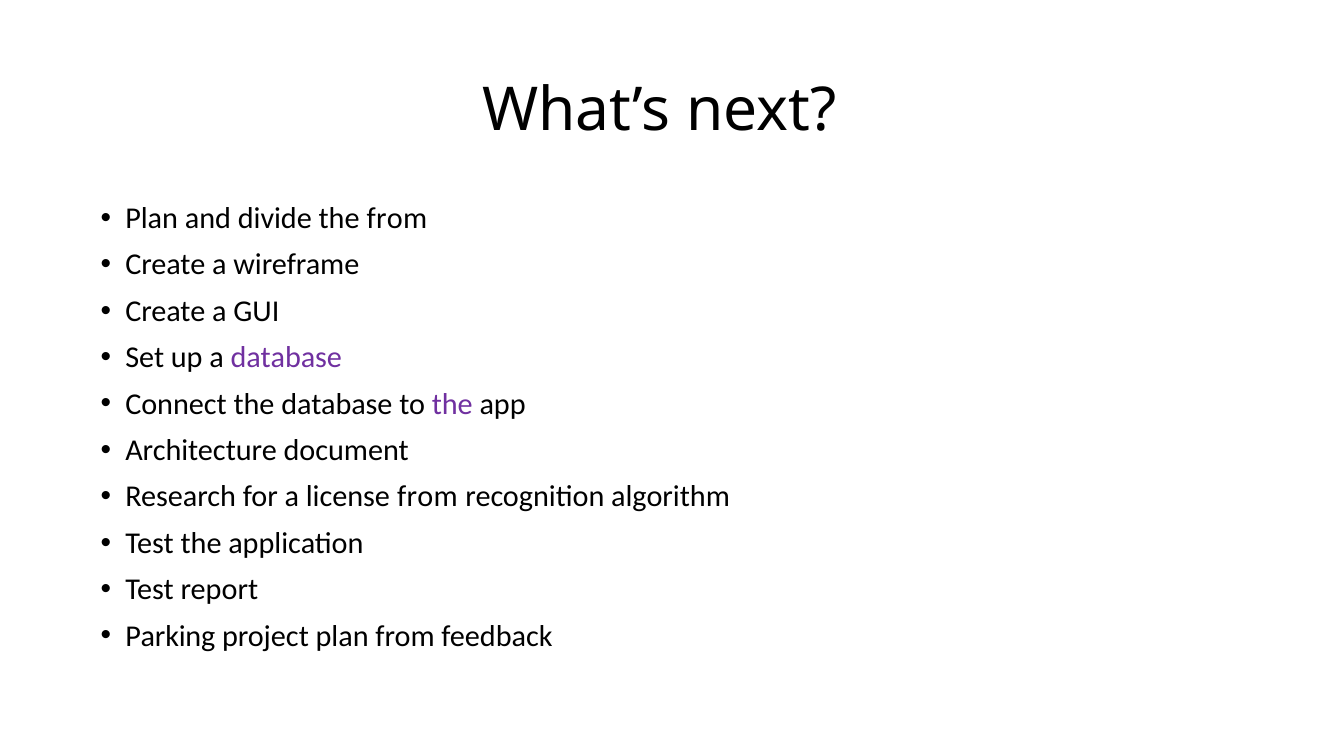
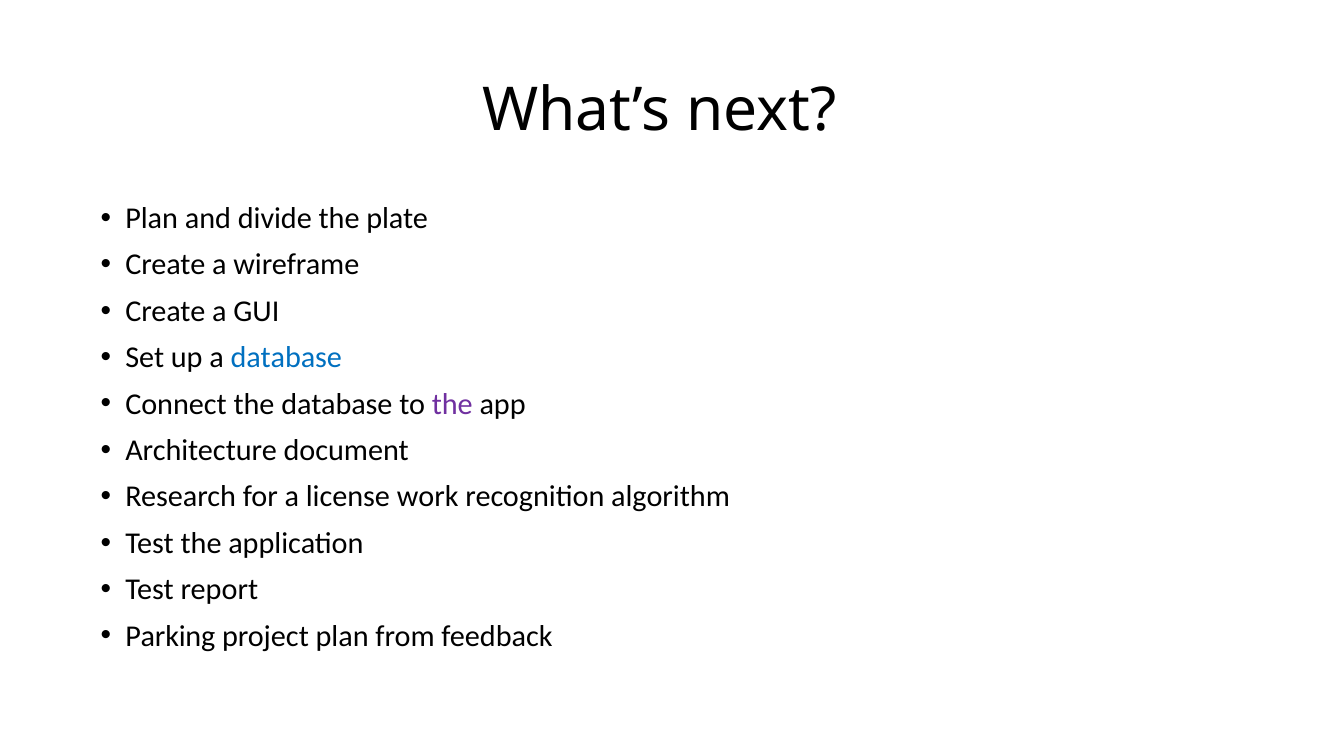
the from: from -> plate (397, 219)
database colour: purple -> blue (286, 358)
license from: from -> work (428, 497)
